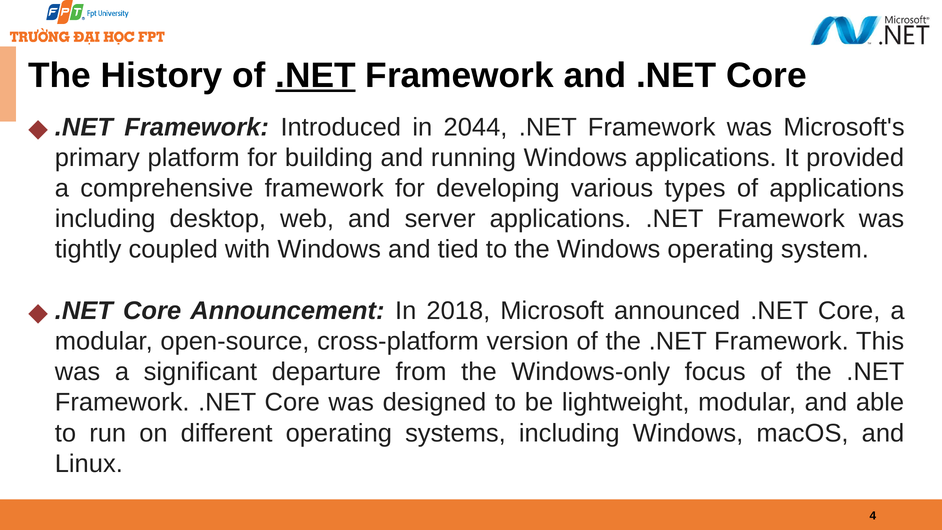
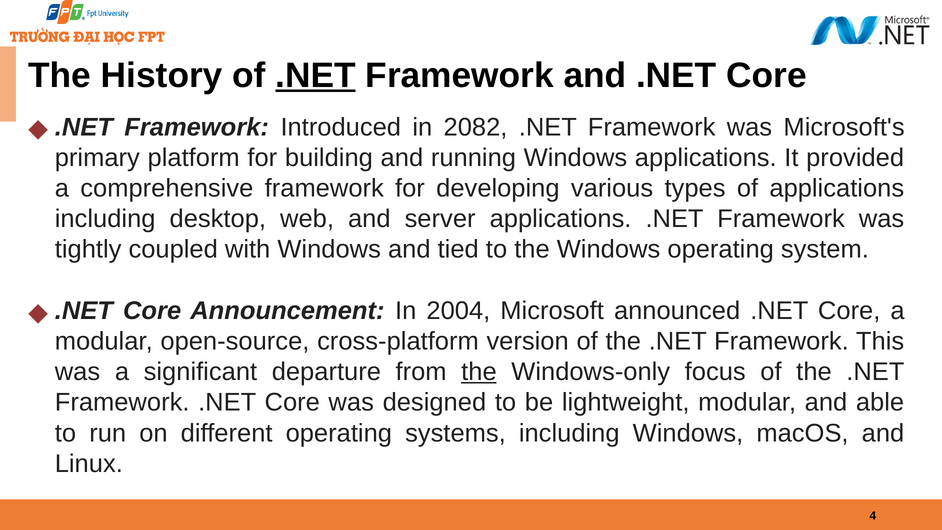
2044: 2044 -> 2082 (475, 127)
2018: 2018 -> 2004 (458, 311)
the underline: none -> present (479, 372)
